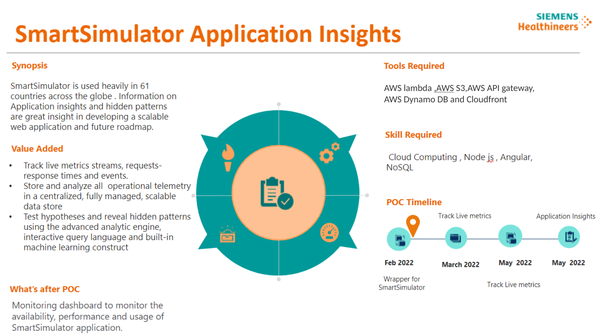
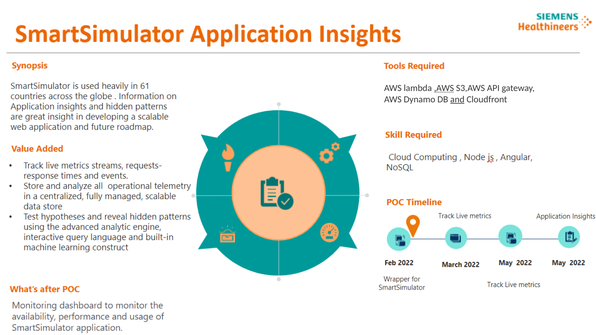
and underline: none -> present (457, 99)
